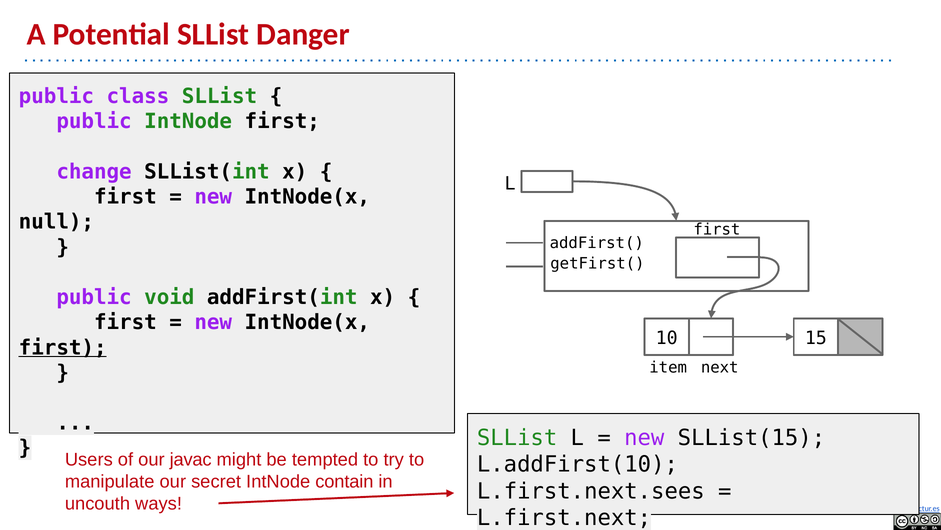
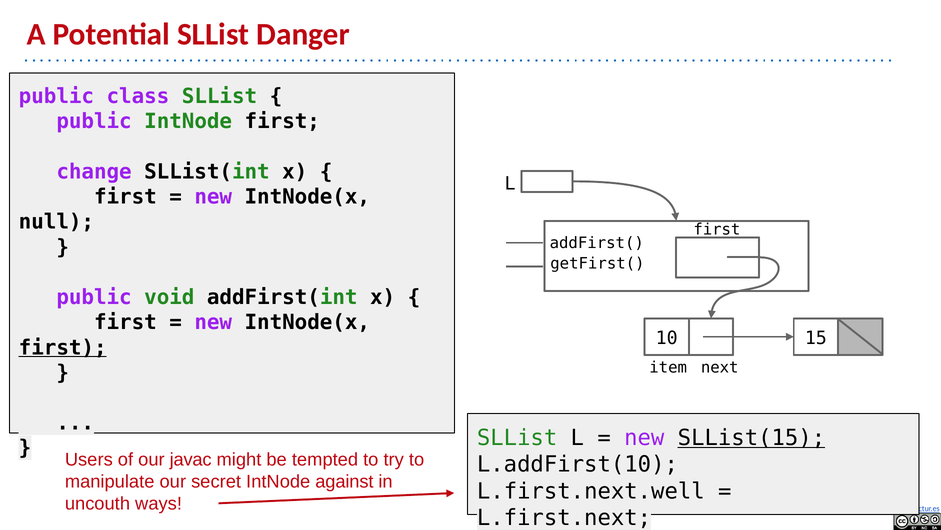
SLList(15 underline: none -> present (751, 437)
contain: contain -> against (344, 481)
L.first.next.sees: L.first.next.sees -> L.first.next.well (591, 491)
